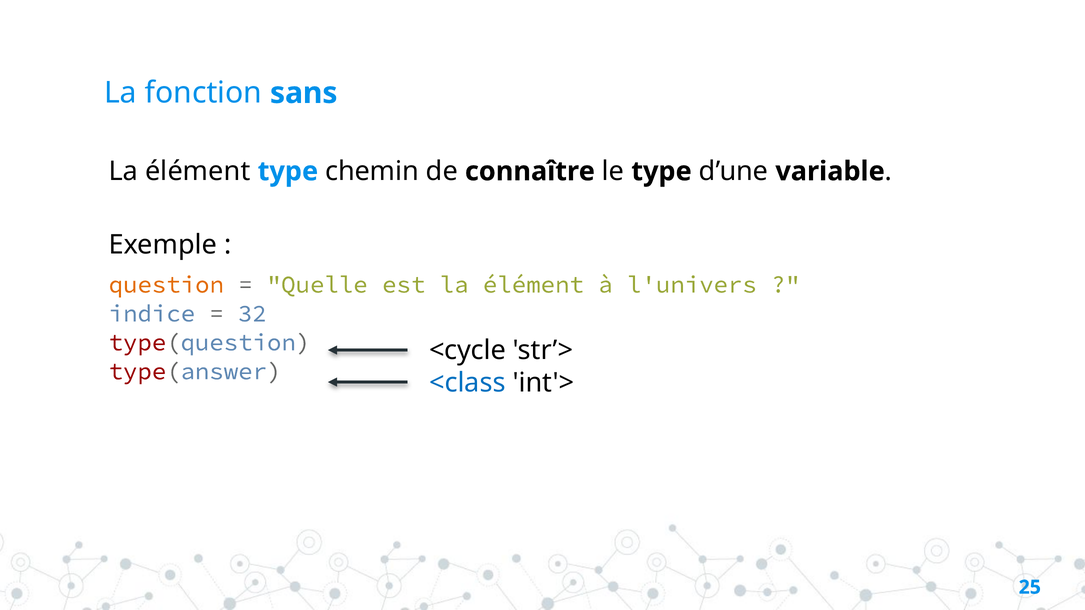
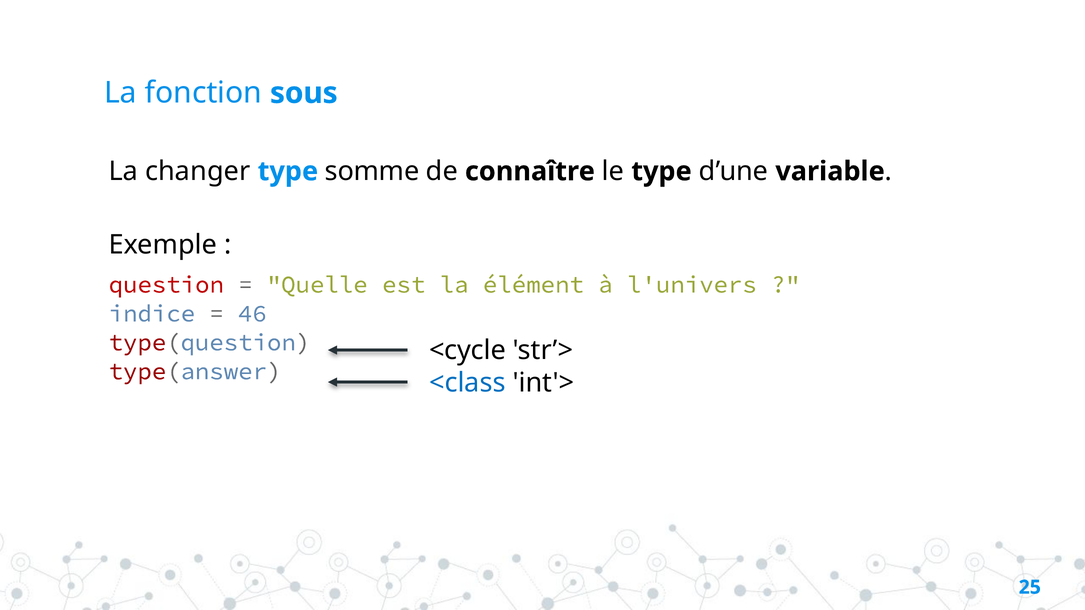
sans: sans -> sous (304, 93)
élément: élément -> changer (198, 171)
chemin: chemin -> somme (372, 171)
question colour: orange -> red (166, 285)
32: 32 -> 46 (252, 314)
